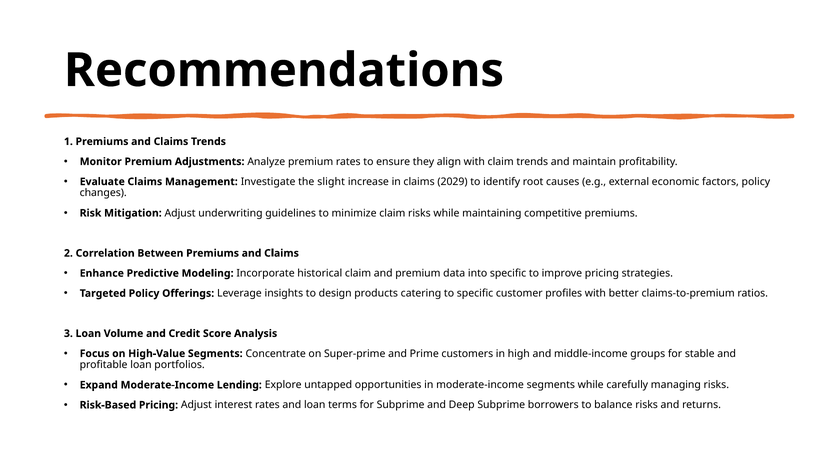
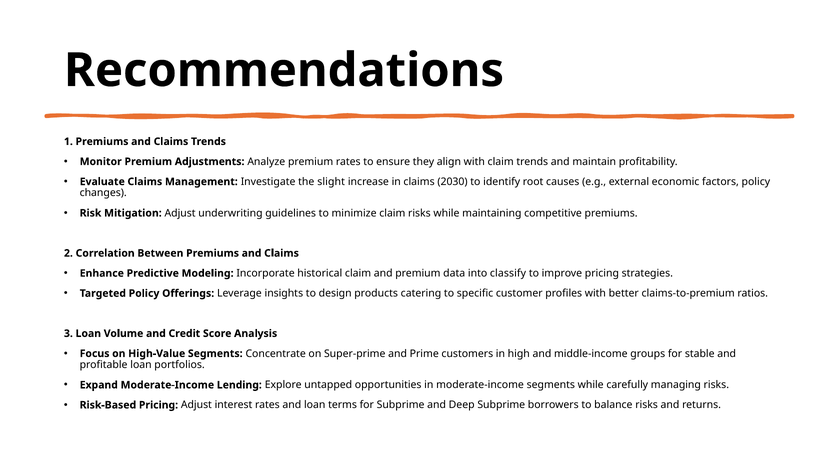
2029: 2029 -> 2030 (453, 182)
into specific: specific -> classify (508, 273)
